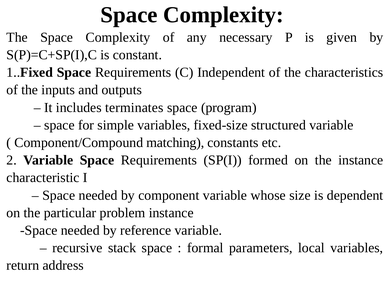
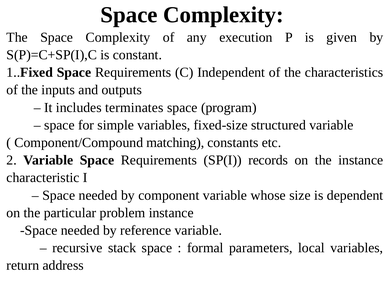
necessary: necessary -> execution (246, 37)
formed: formed -> records (268, 160)
